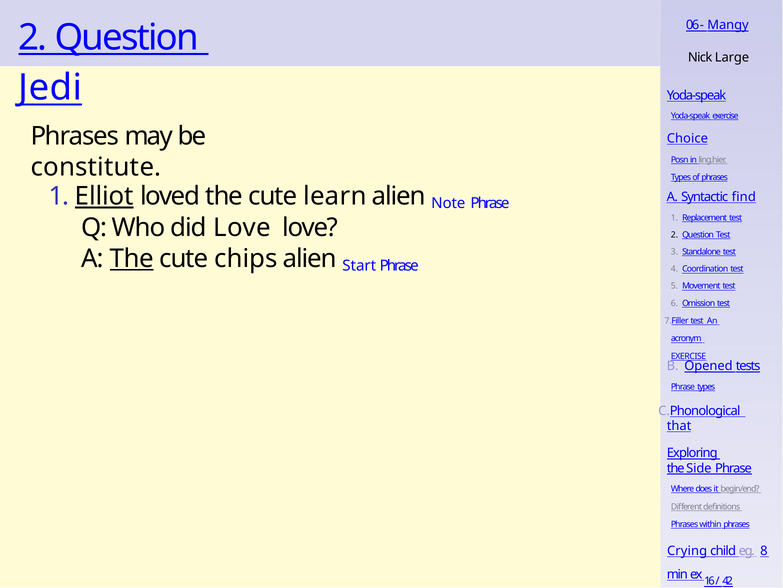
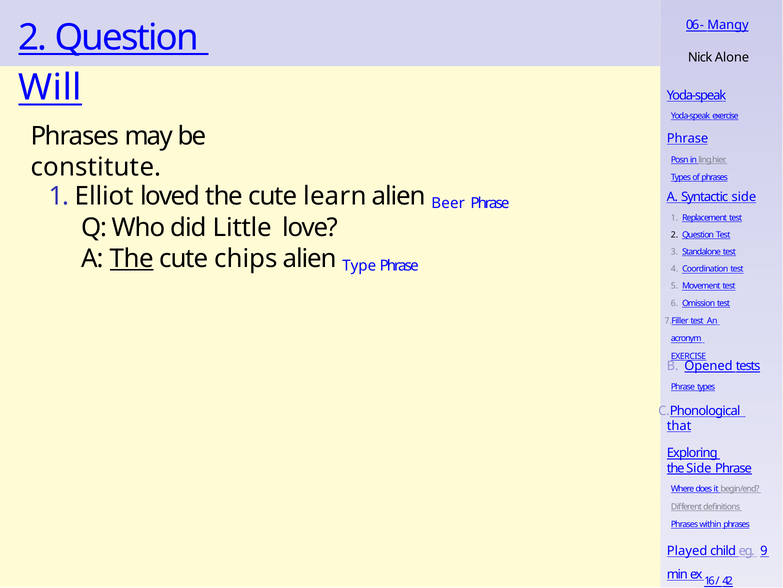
Large: Large -> Alone (732, 57)
Jedi: Jedi -> Will (50, 88)
Choice: Choice -> Phrase (687, 138)
Elliot underline: present -> none (104, 196)
Note: Note -> Beer (448, 203)
Syntactic find: find -> side (744, 197)
did Love: Love -> Little (242, 227)
Start: Start -> Type (359, 266)
Crying: Crying -> Played (687, 551)
8: 8 -> 9 (764, 551)
